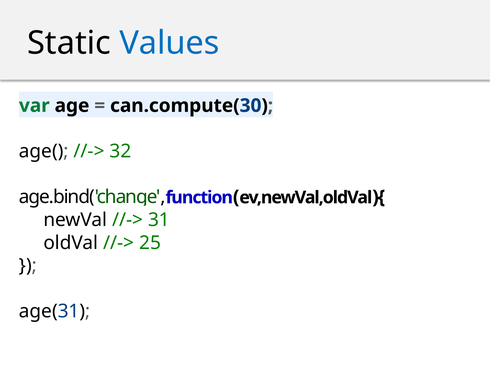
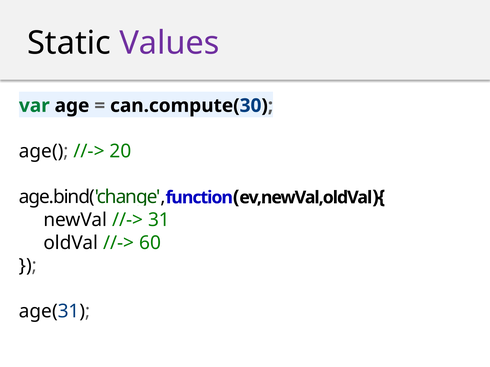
Values colour: blue -> purple (169, 43)
32: 32 -> 20 (120, 152)
25: 25 -> 60 (150, 243)
